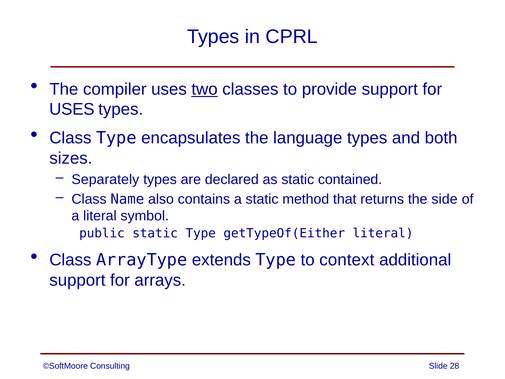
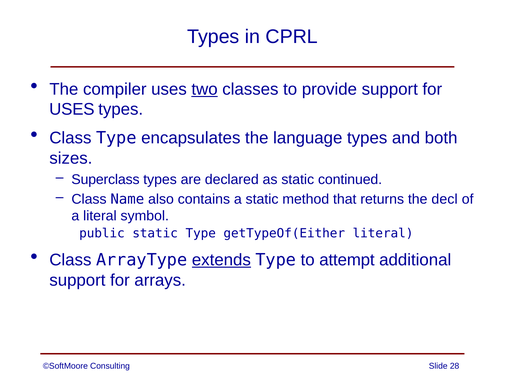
Separately: Separately -> Superclass (105, 179)
contained: contained -> continued (350, 179)
side: side -> decl (445, 199)
extends underline: none -> present (221, 260)
context: context -> attempt (347, 260)
